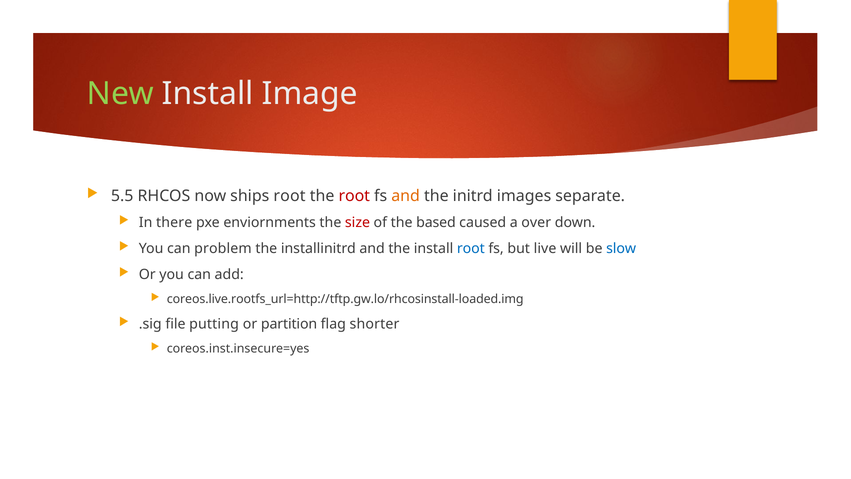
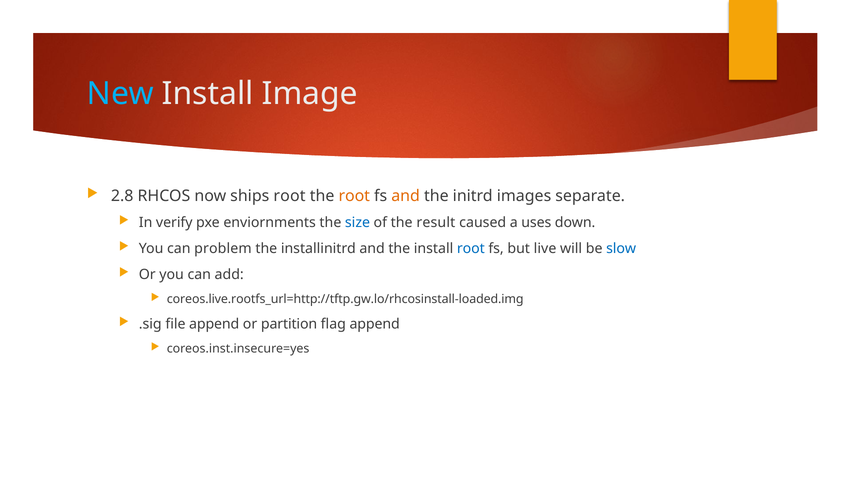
New colour: light green -> light blue (120, 94)
5.5: 5.5 -> 2.8 (122, 196)
root colour: red -> orange (354, 196)
there: there -> verify (174, 222)
size colour: red -> blue (358, 222)
based: based -> result (436, 222)
over: over -> uses (536, 222)
file putting: putting -> append (214, 324)
flag shorter: shorter -> append (375, 324)
